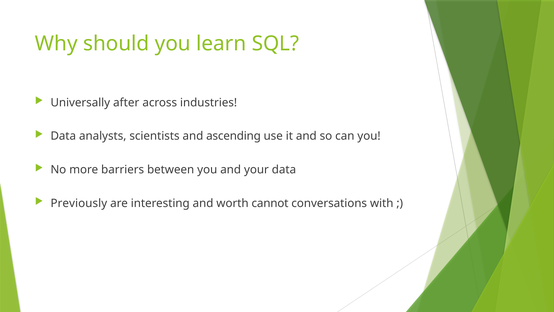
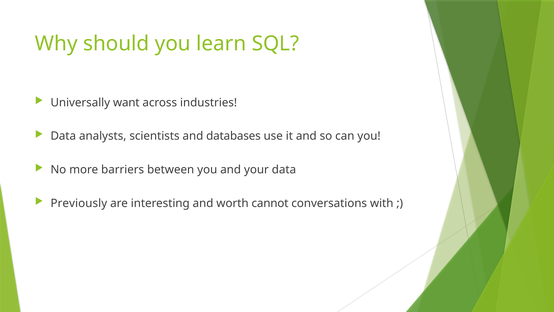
after: after -> want (126, 102)
ascending: ascending -> databases (233, 136)
